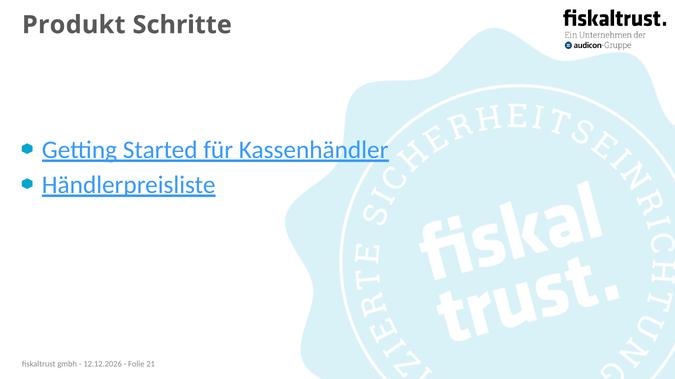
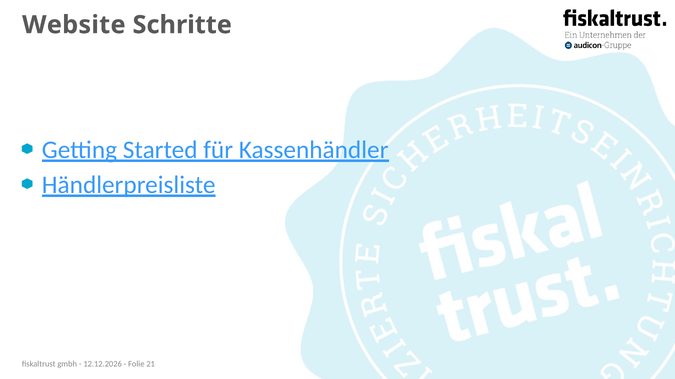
Produkt: Produkt -> Website (74, 25)
